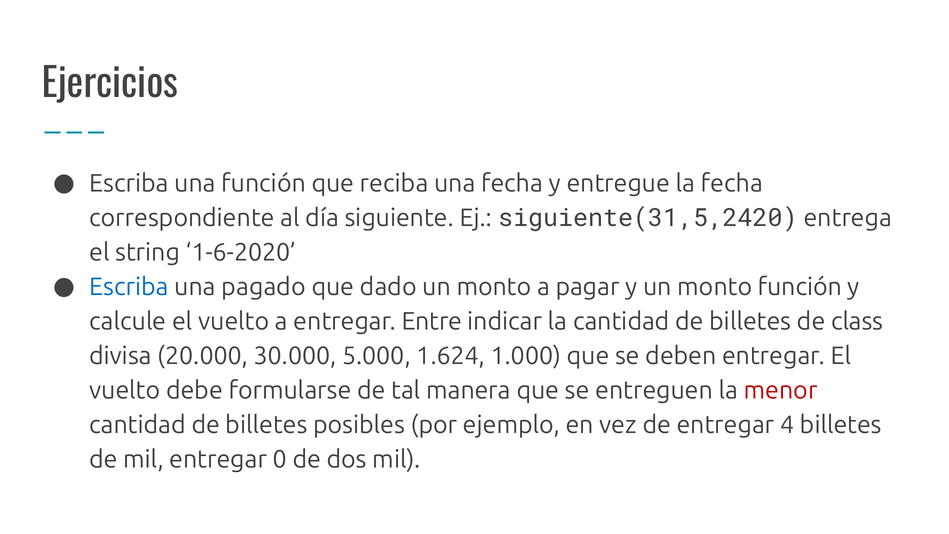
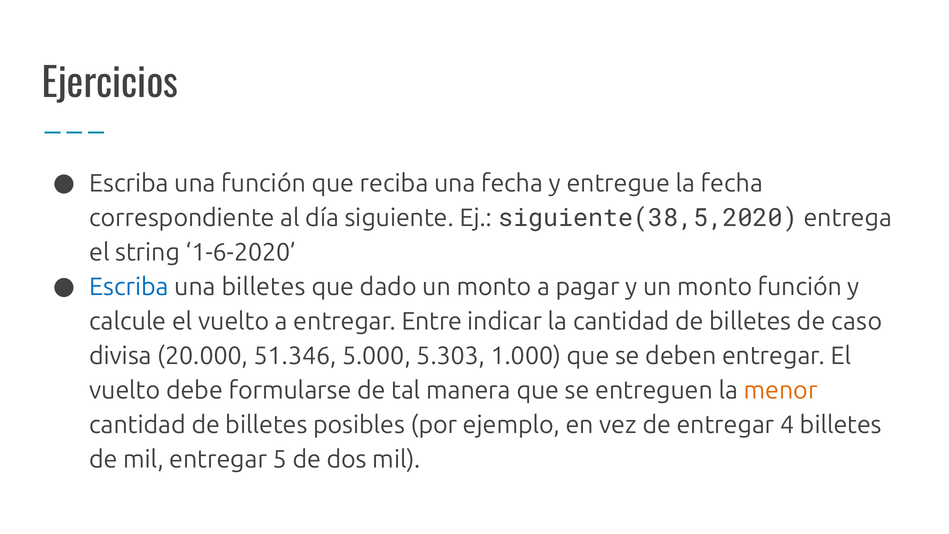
siguiente(31,5,2420: siguiente(31,5,2420 -> siguiente(38,5,2020 (648, 218)
una pagado: pagado -> billetes (264, 287)
class: class -> caso (857, 321)
30.000: 30.000 -> 51.346 (295, 356)
1.624: 1.624 -> 5.303 (451, 356)
menor colour: red -> orange (781, 390)
0: 0 -> 5 (280, 459)
